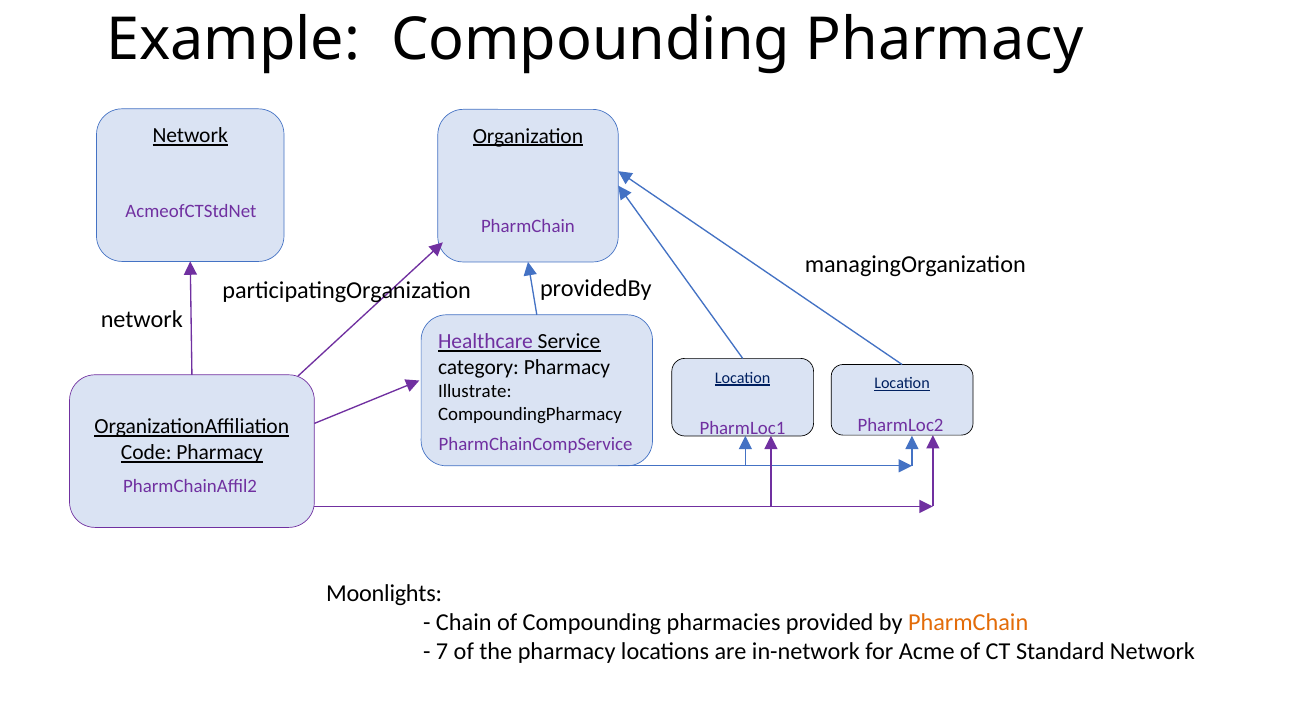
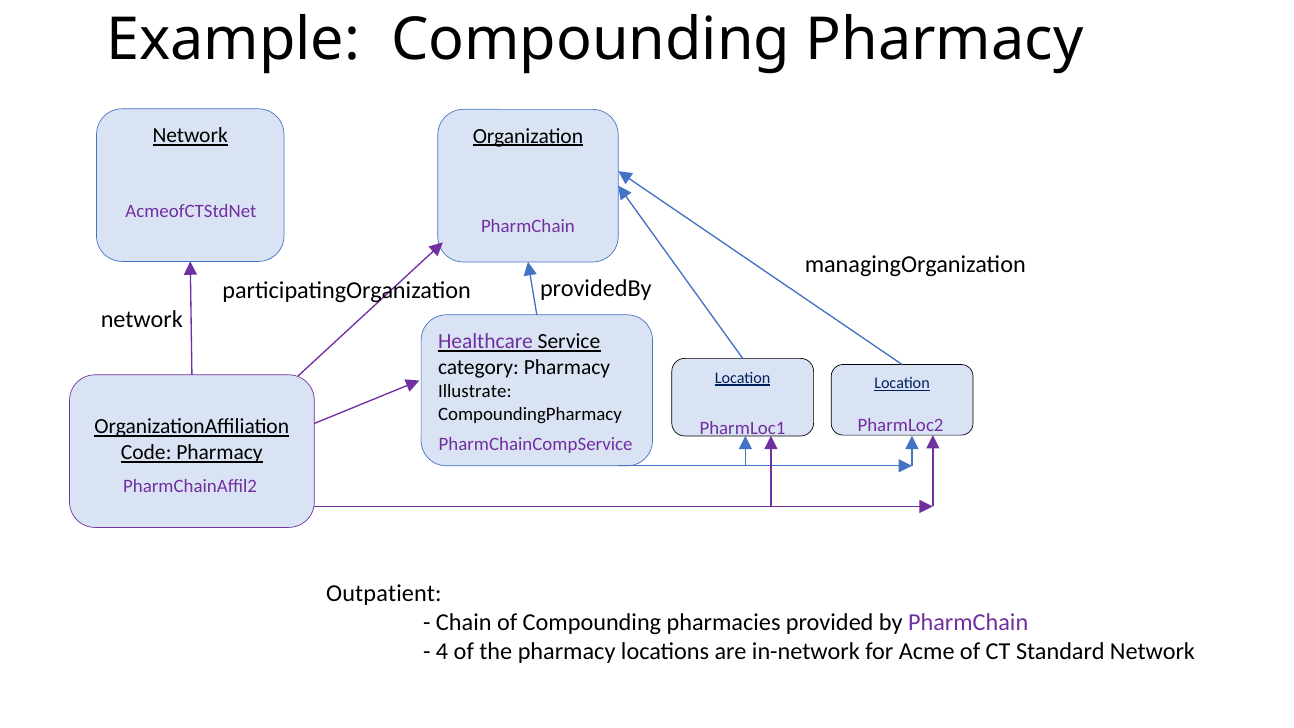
Moonlights: Moonlights -> Outpatient (384, 593)
PharmChain colour: orange -> purple (968, 622)
7: 7 -> 4 (442, 651)
